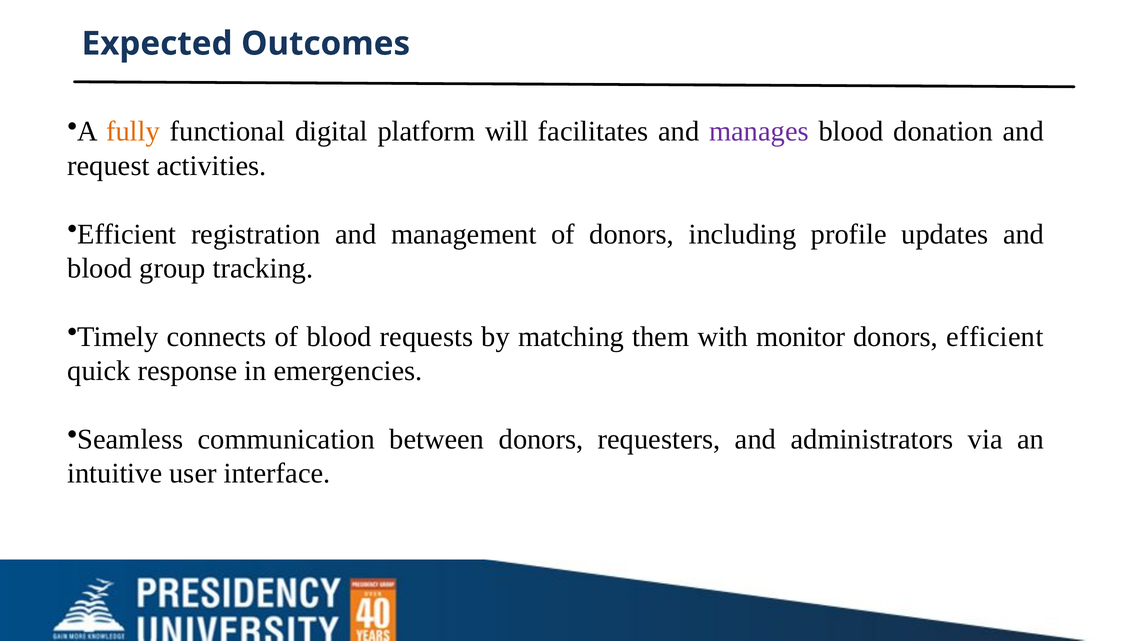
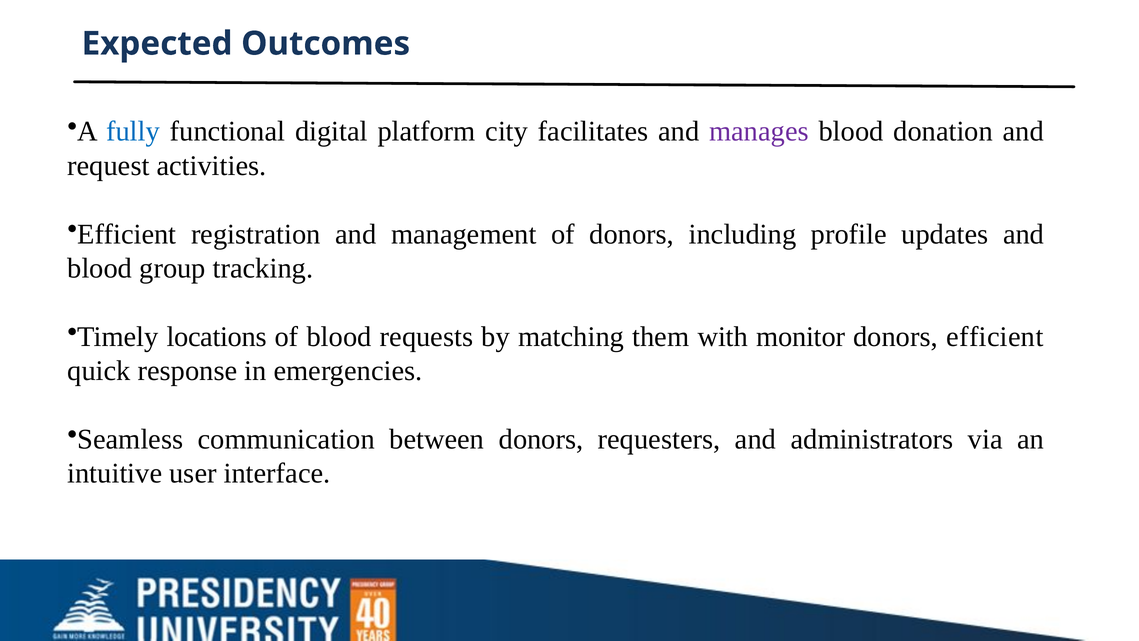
fully colour: orange -> blue (133, 132)
will: will -> city (507, 132)
connects: connects -> locations (217, 337)
